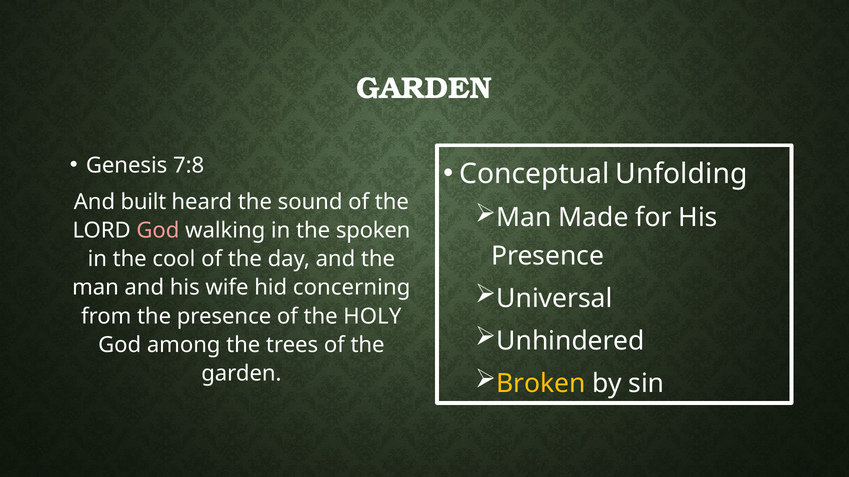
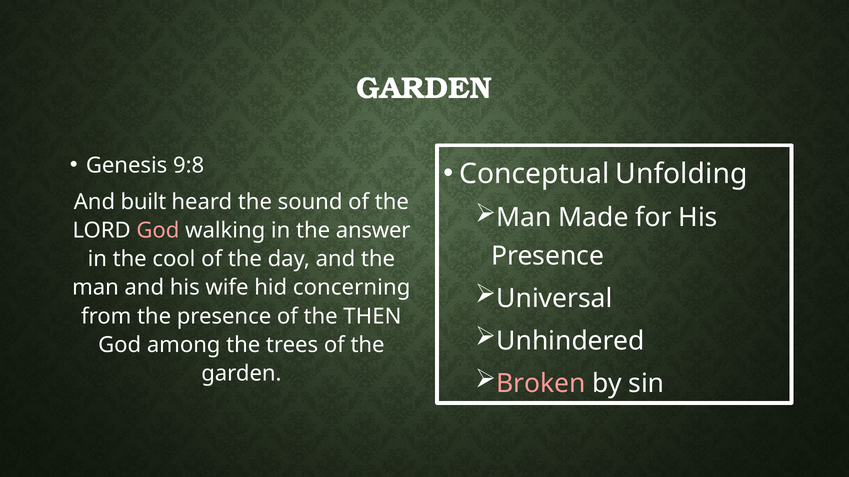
7:8: 7:8 -> 9:8 (189, 166)
spoken: spoken -> answer (373, 231)
HOLY: HOLY -> THEN (372, 317)
Broken colour: yellow -> pink (541, 384)
